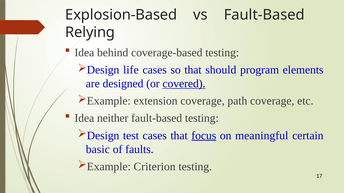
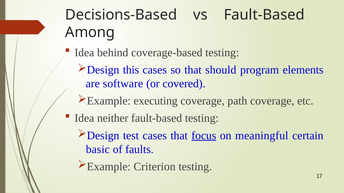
Explosion-Based: Explosion-Based -> Decisions-Based (121, 15)
Relying: Relying -> Among (90, 32)
life: life -> this (131, 70)
designed: designed -> software (123, 84)
covered underline: present -> none (184, 84)
extension: extension -> executing (156, 101)
